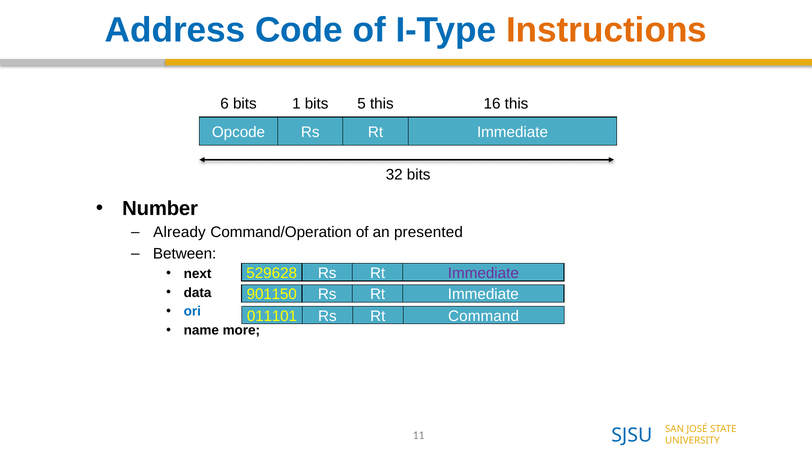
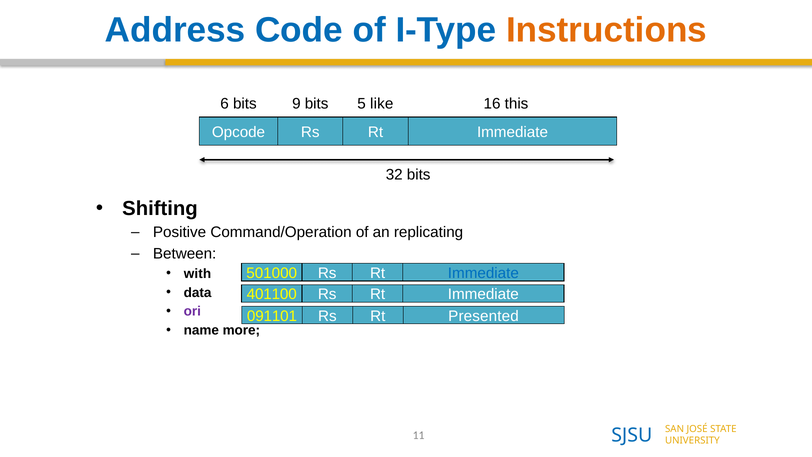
1: 1 -> 9 (296, 104)
5 this: this -> like (382, 104)
Number: Number -> Shifting (160, 208)
Already: Already -> Positive (180, 232)
presented: presented -> replicating (429, 232)
529628: 529628 -> 501000 (272, 273)
Immediate colour: purple -> blue (483, 273)
next: next -> with (197, 273)
901150: 901150 -> 401100 (272, 294)
ori colour: blue -> purple (192, 311)
011101: 011101 -> 091101 (272, 316)
Command: Command -> Presented (484, 316)
